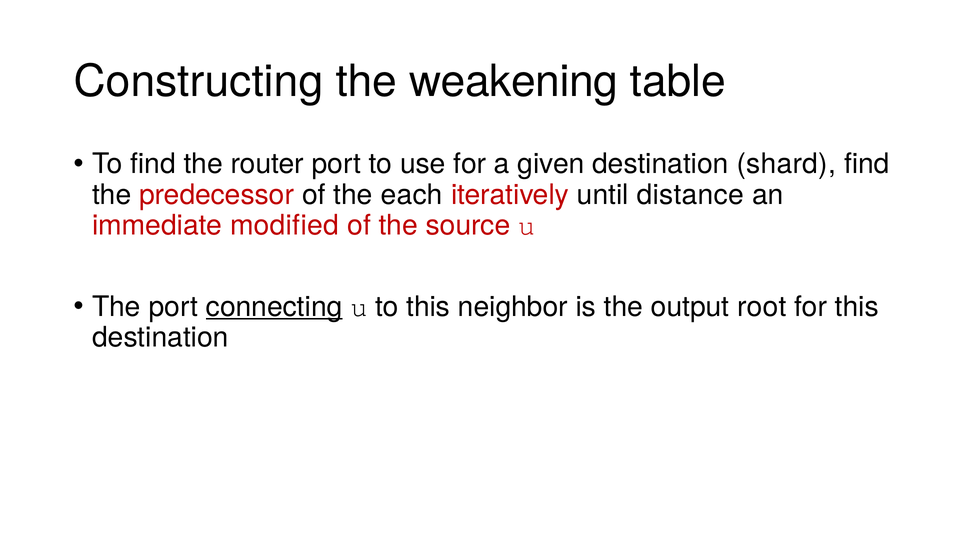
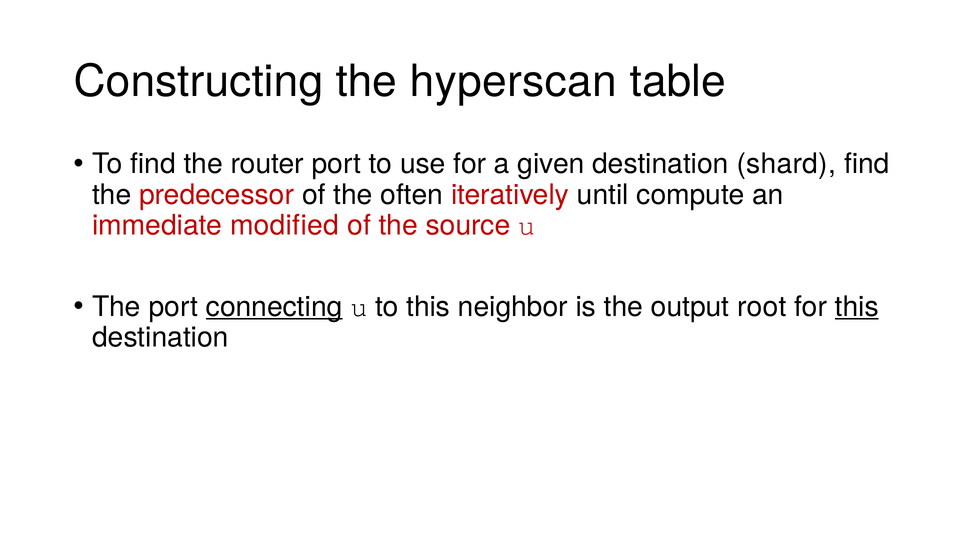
weakening: weakening -> hyperscan (513, 81)
each: each -> often (412, 195)
distance: distance -> compute (691, 195)
this underline: none -> present (857, 306)
